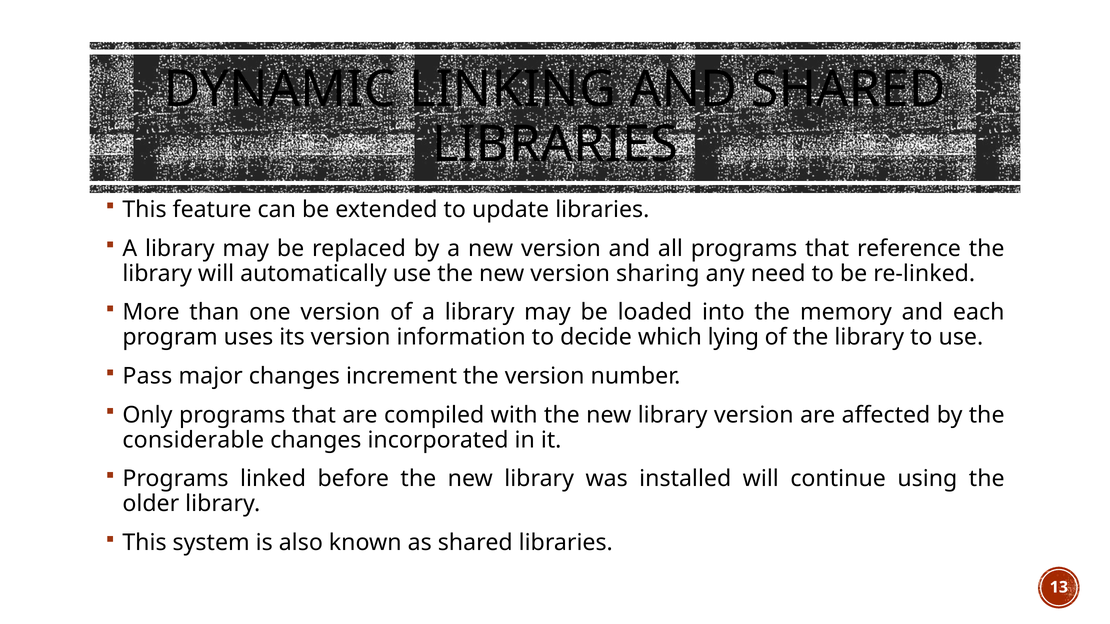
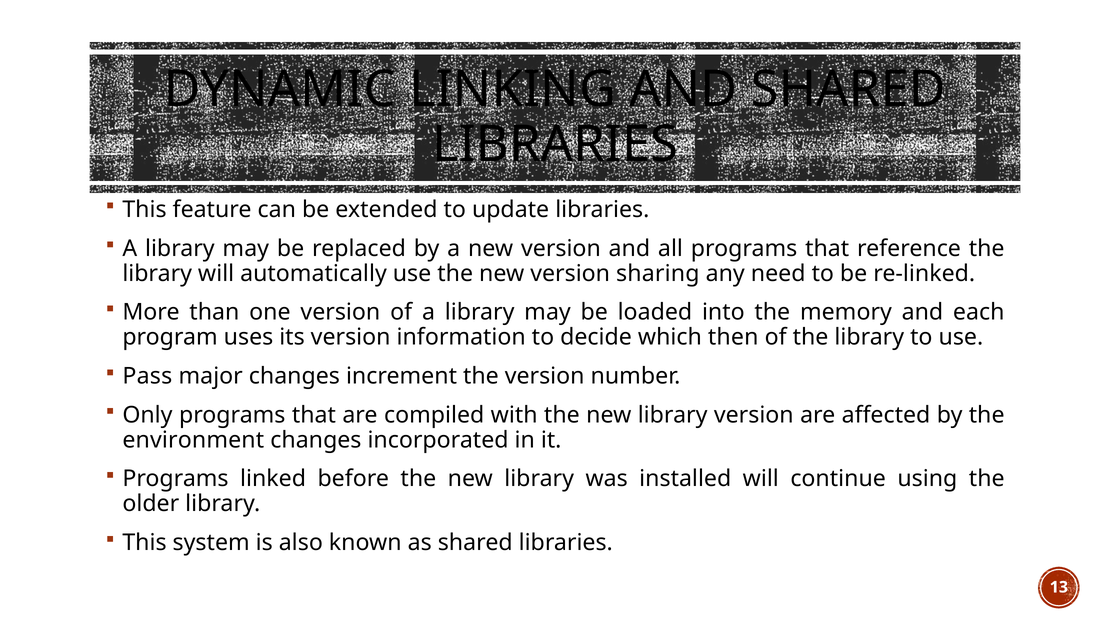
lying: lying -> then (733, 337)
considerable: considerable -> environment (193, 440)
